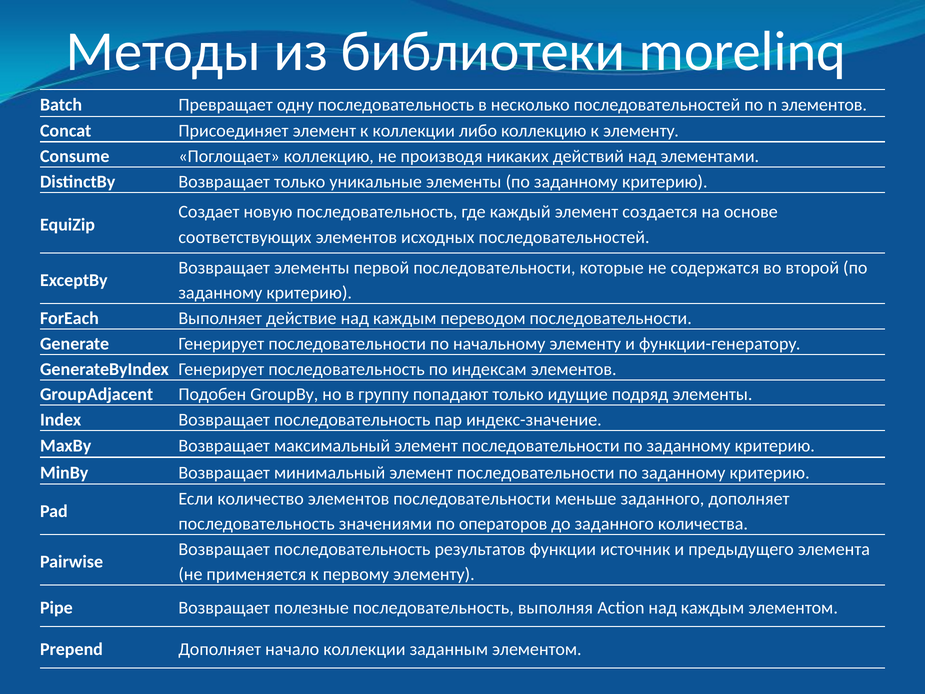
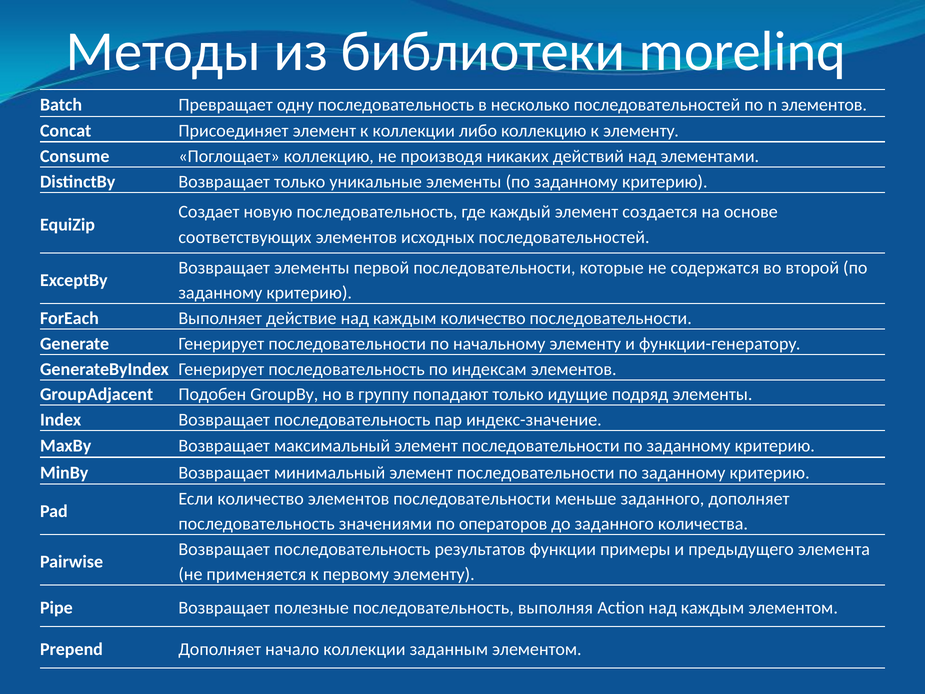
каждым переводом: переводом -> количество (483, 318)
источник: источник -> примеры (635, 549)
